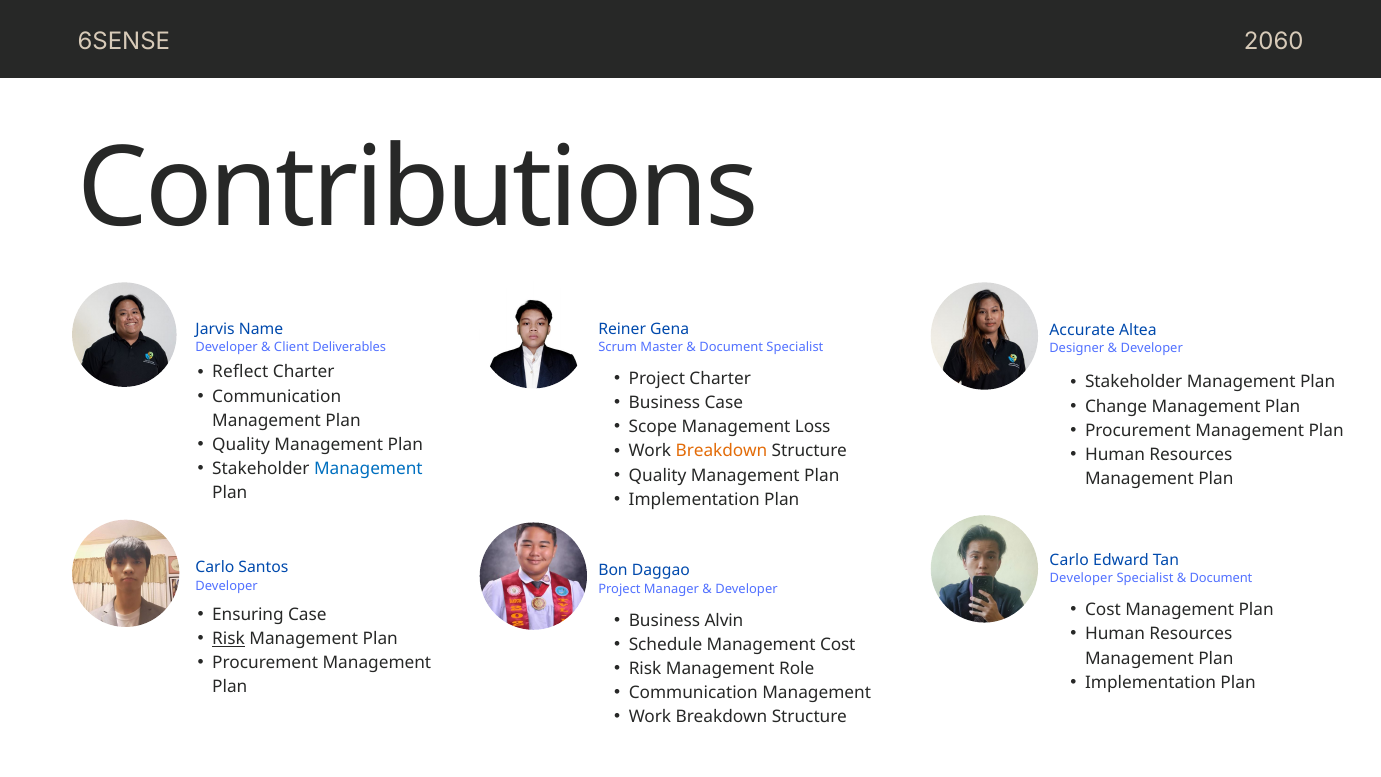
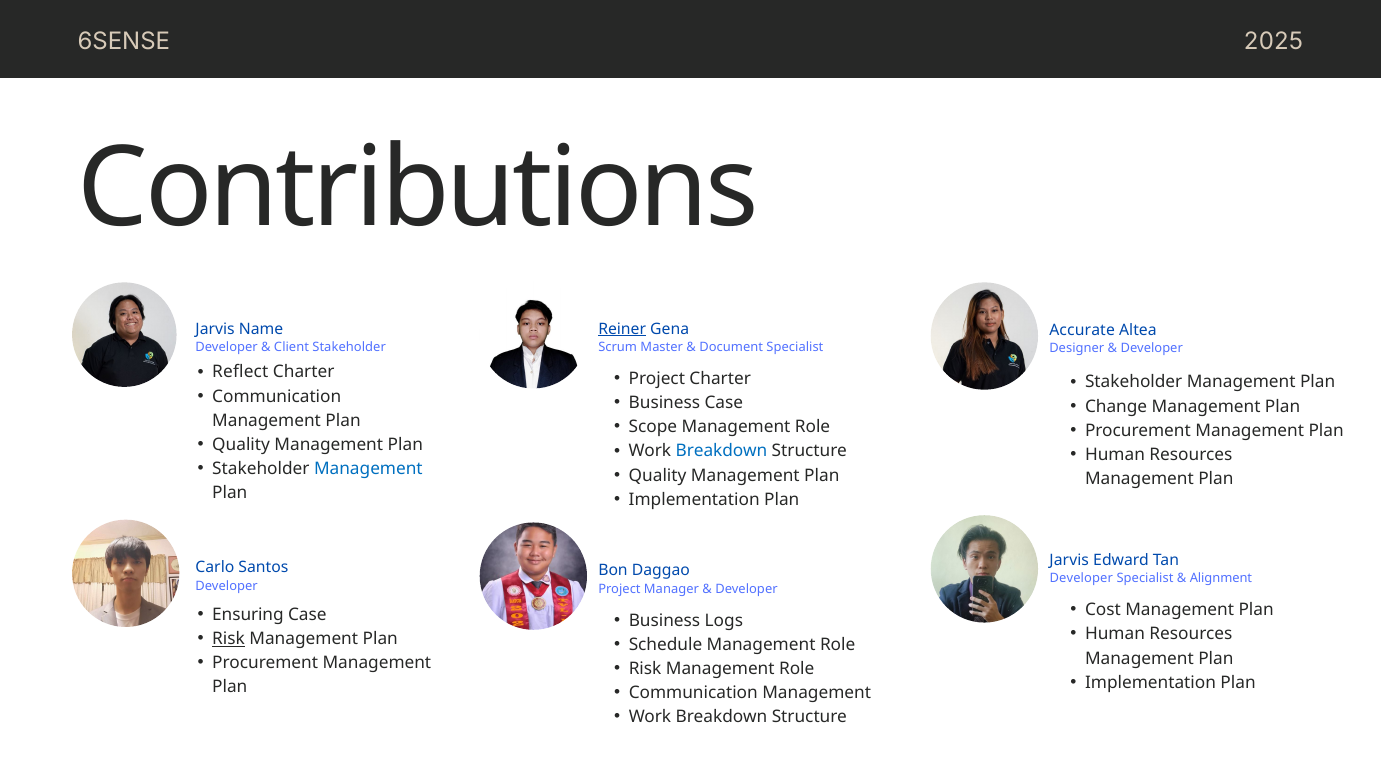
2060: 2060 -> 2025 (1274, 41)
Reiner underline: none -> present (622, 329)
Client Deliverables: Deliverables -> Stakeholder (349, 347)
Scope Management Loss: Loss -> Role (813, 427)
Breakdown colour: orange -> blue (721, 451)
Carlo: Carlo -> Jarvis (1069, 560)
Document: Document -> Alignment (1221, 579)
Alvin: Alvin -> Logs (724, 620)
Schedule Management Cost: Cost -> Role (838, 644)
